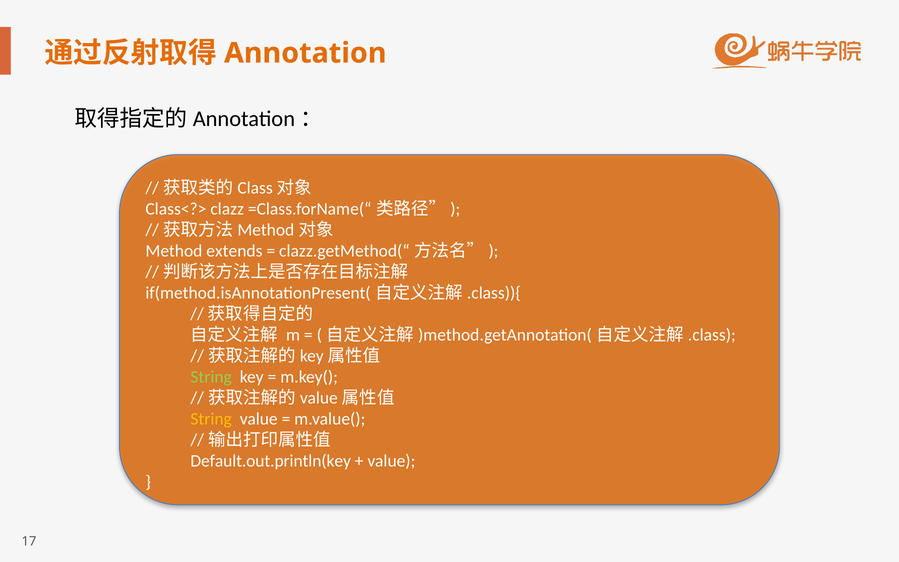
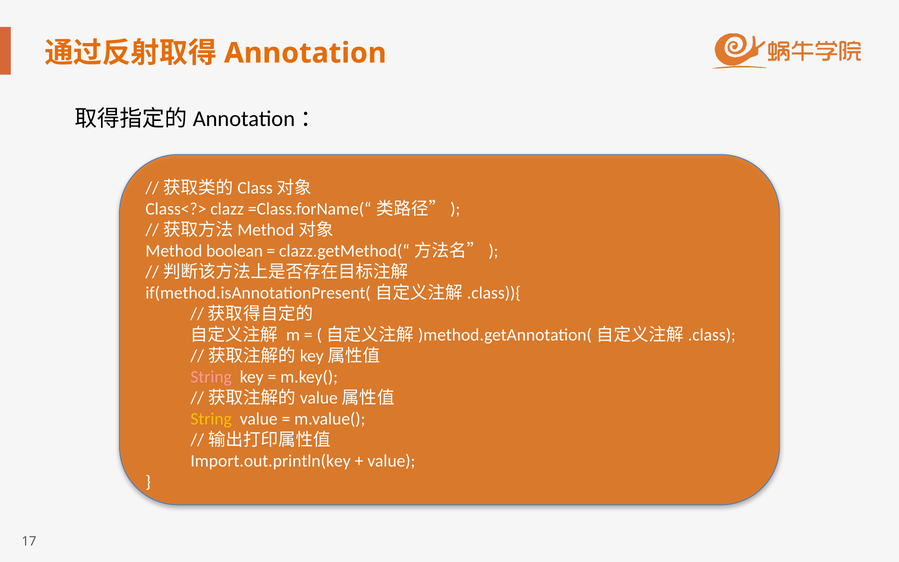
extends: extends -> boolean (235, 251)
String colour: light green -> pink (211, 377)
Default.out.println(key: Default.out.println(key -> Import.out.println(key (271, 461)
